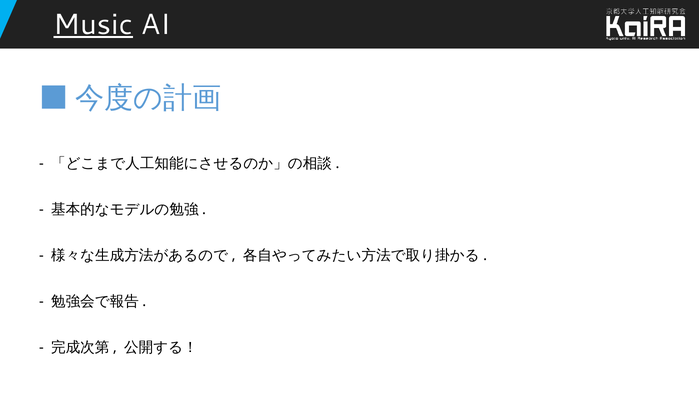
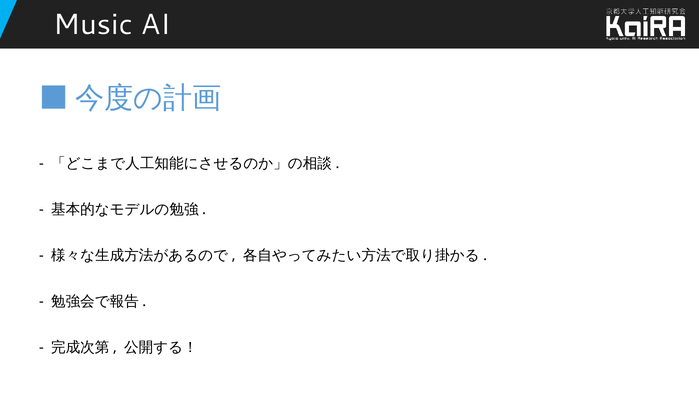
Music underline: present -> none (93, 24)
